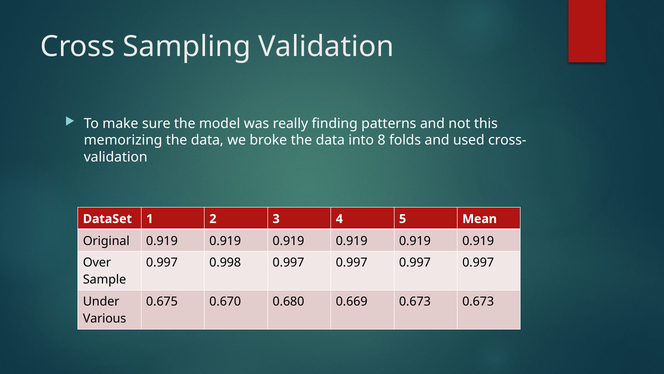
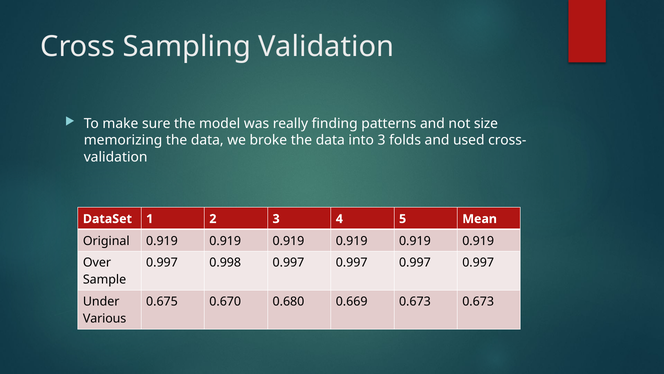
this: this -> size (486, 124)
into 8: 8 -> 3 (382, 140)
